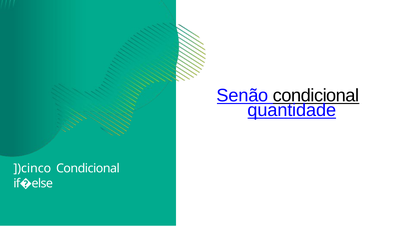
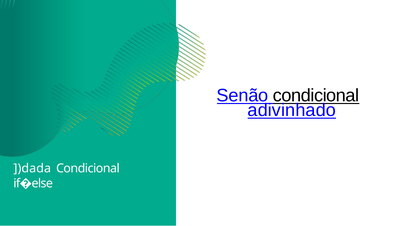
quantidade: quantidade -> adivinhado (292, 110)
])cinco: ])cinco -> ])dada (32, 169)
